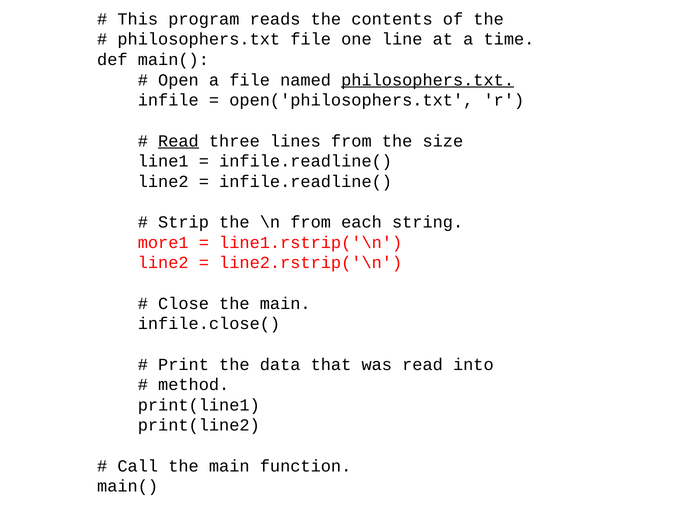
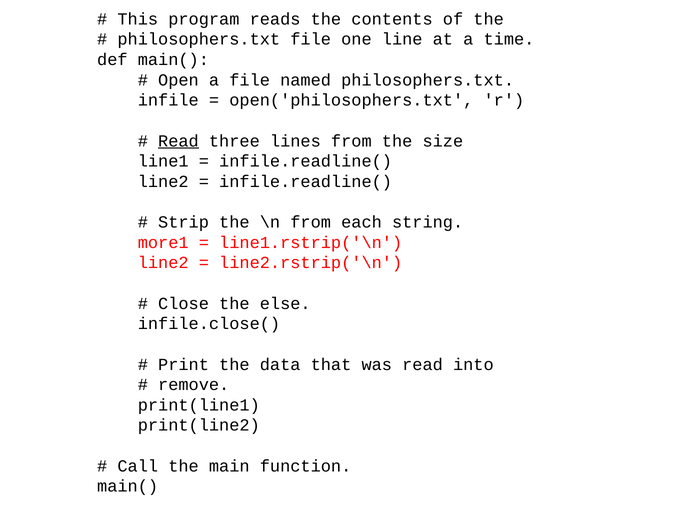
philosophers.txt underline: present -> none (428, 80)
Close the main: main -> else (285, 304)
method: method -> remove (194, 385)
